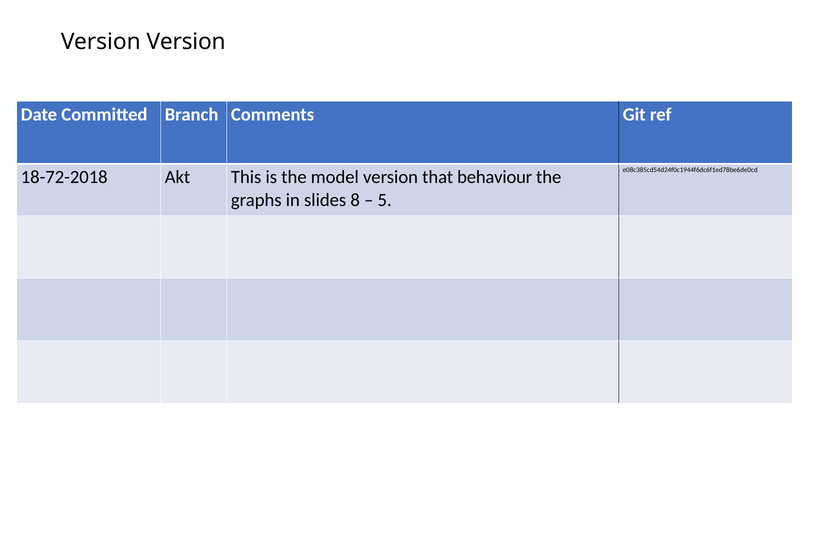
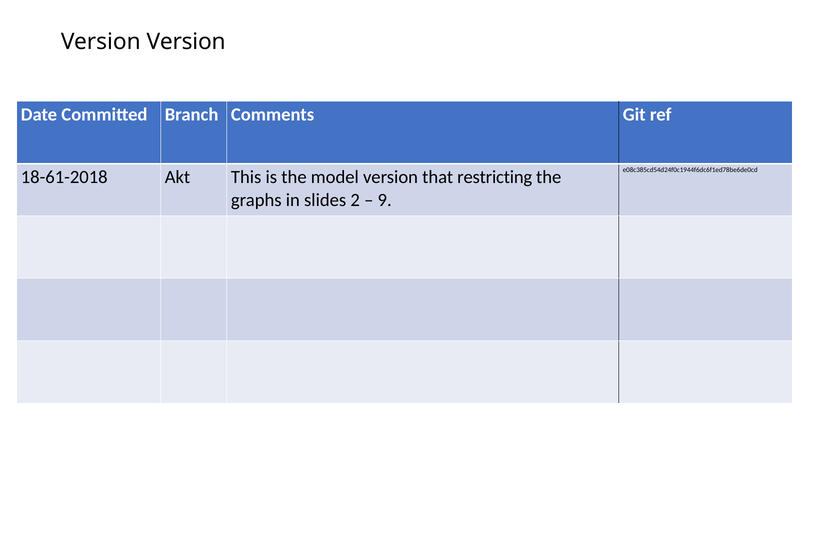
18-72-2018: 18-72-2018 -> 18-61-2018 (64, 178)
behaviour: behaviour -> restricting (495, 178)
8: 8 -> 2 (355, 200)
5: 5 -> 9 (385, 200)
